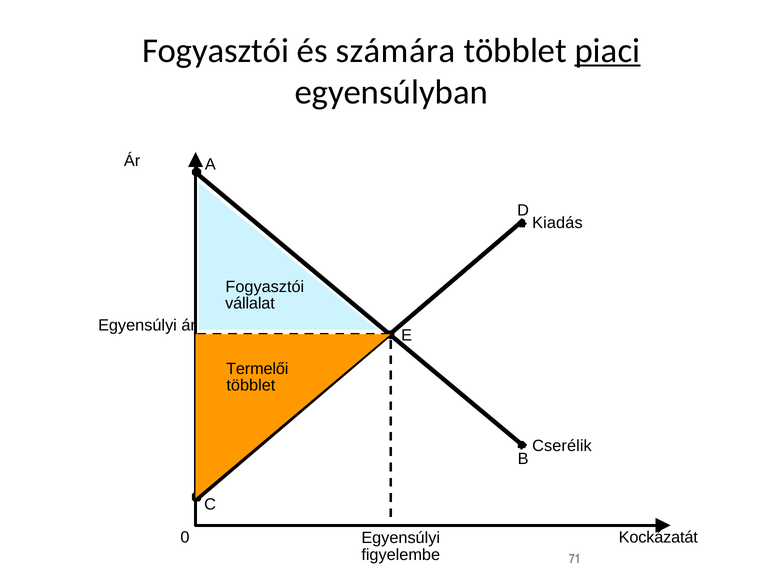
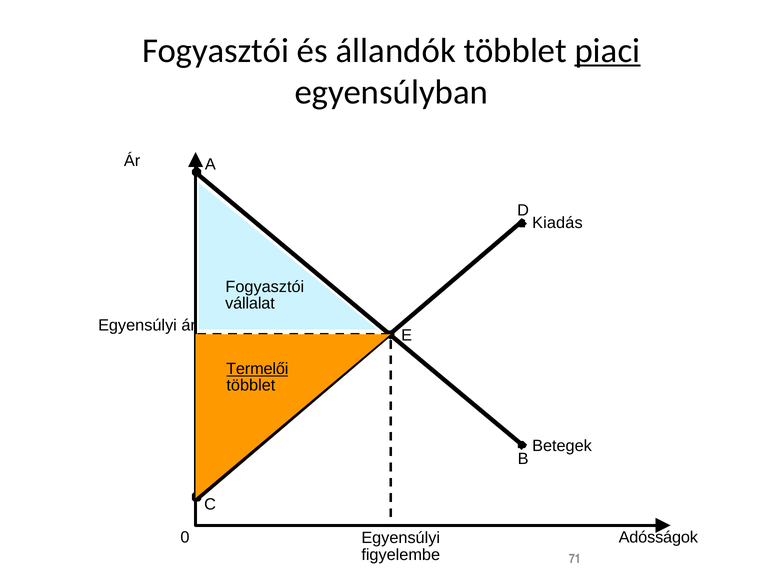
számára: számára -> állandók (396, 51)
Termelői underline: none -> present (257, 369)
Cserélik: Cserélik -> Betegek (562, 446)
Kockázatát: Kockázatát -> Adósságok (658, 538)
